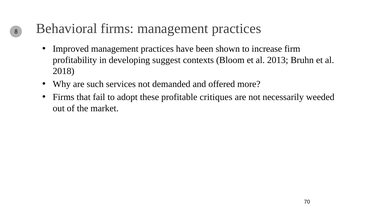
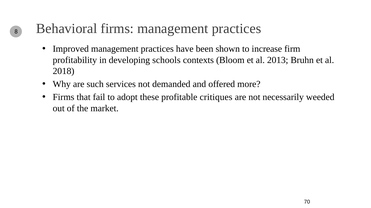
suggest: suggest -> schools (166, 60)
